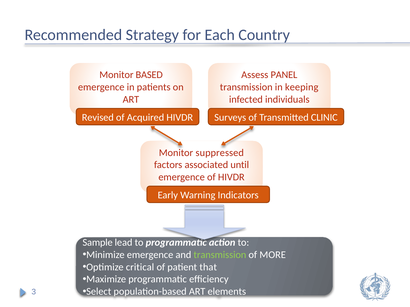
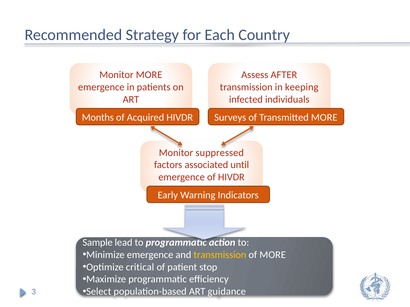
Monitor BASED: BASED -> MORE (149, 75)
PANEL: PANEL -> AFTER (284, 75)
Revised: Revised -> Months (98, 118)
CLINIC: CLINIC -> MORE (324, 118)
transmission colour: light green -> yellow (220, 255)
that: that -> stop (208, 267)
elements: elements -> guidance (227, 292)
